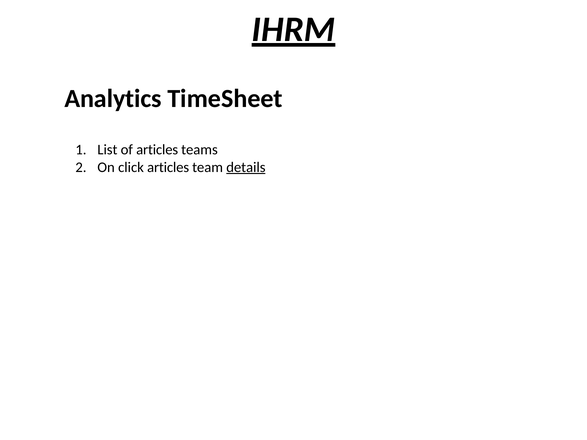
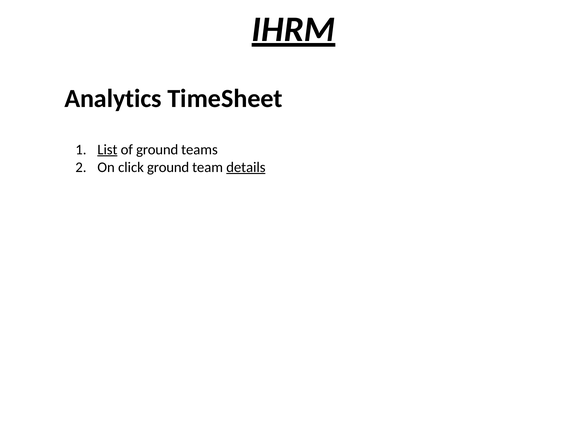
List underline: none -> present (107, 150)
of articles: articles -> ground (157, 150)
click articles: articles -> ground (168, 167)
